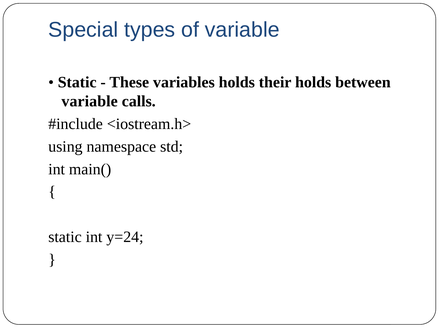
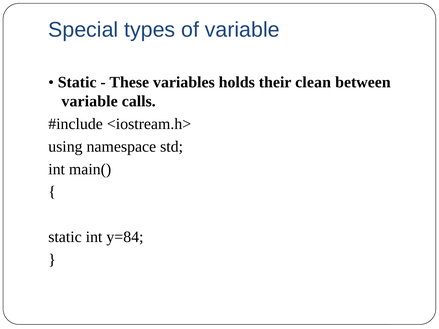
their holds: holds -> clean (313, 82)
y=24: y=24 -> y=84 (125, 237)
